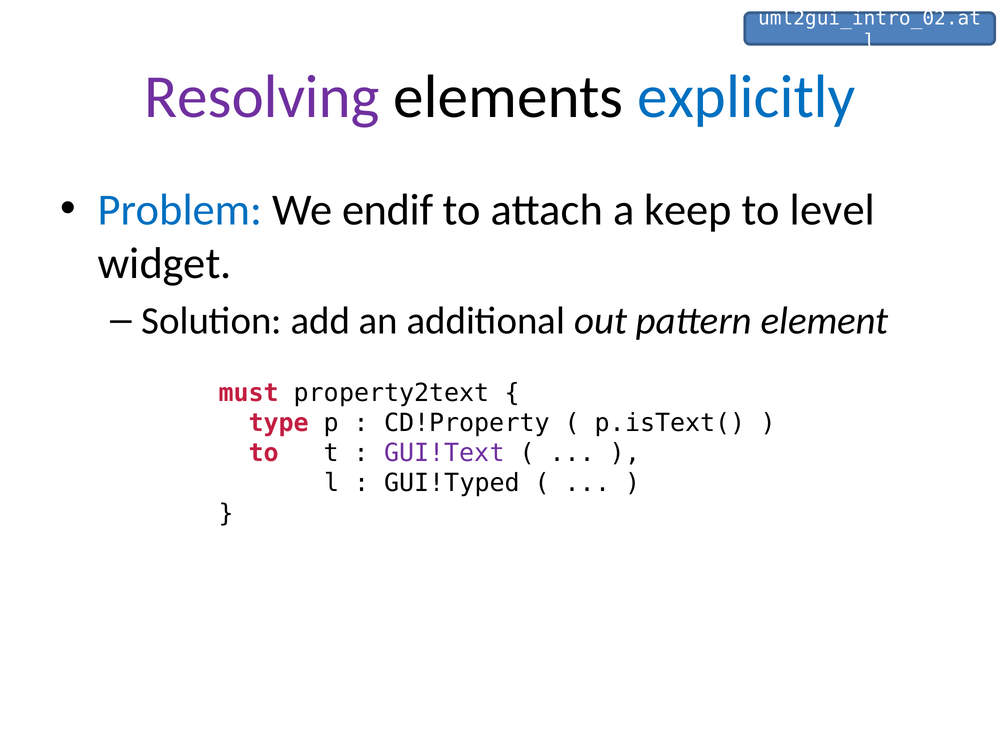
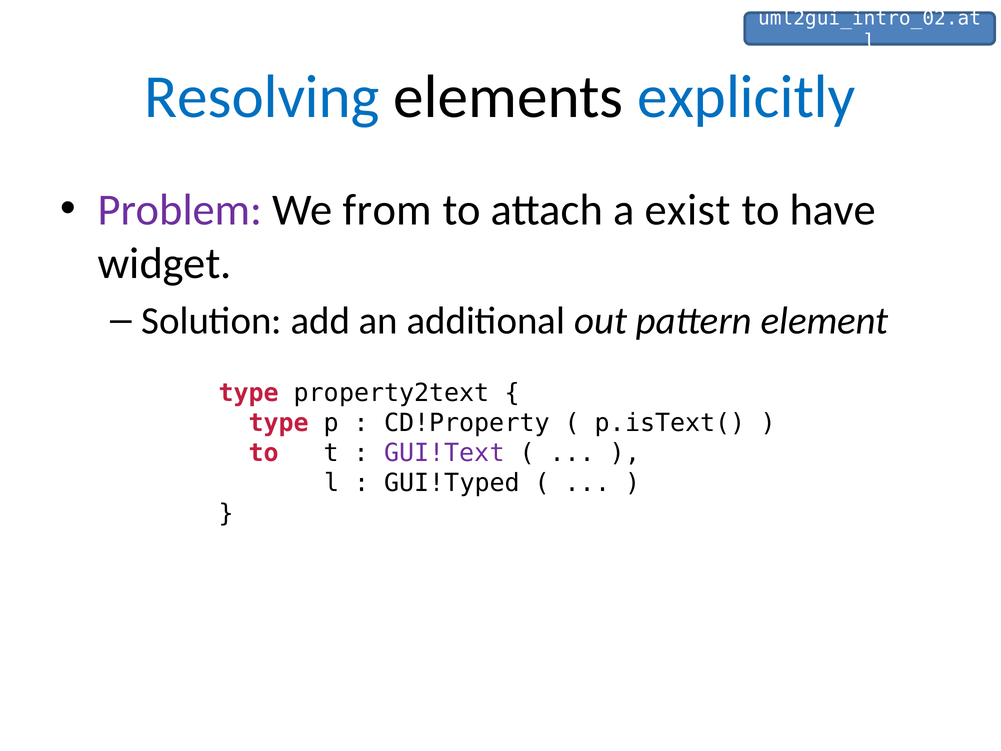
Resolving colour: purple -> blue (262, 97)
Problem colour: blue -> purple (180, 210)
endif: endif -> from (387, 210)
keep: keep -> exist (688, 210)
level: level -> have (833, 210)
must: must -> type (249, 393)
